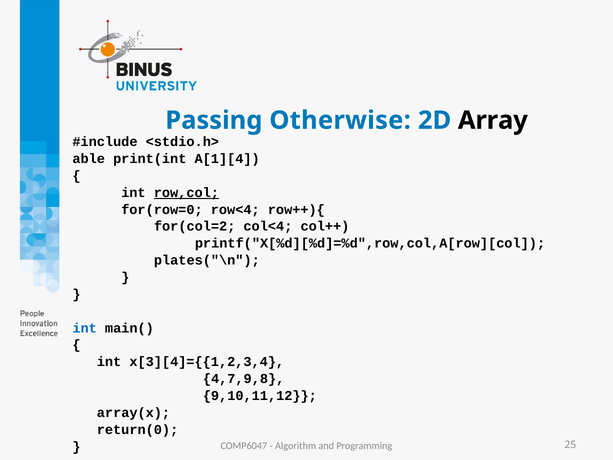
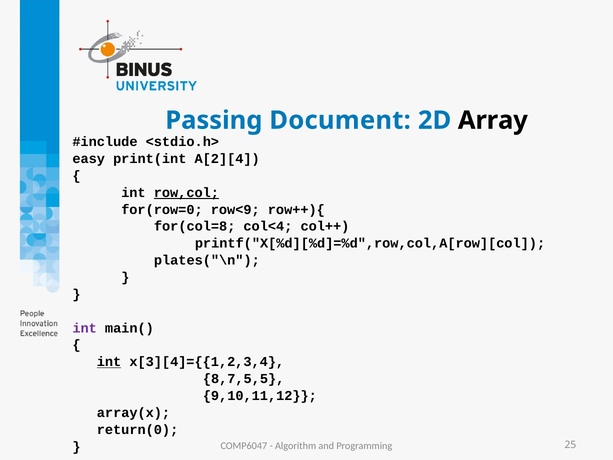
Otherwise: Otherwise -> Document (340, 120)
able: able -> easy (89, 159)
A[1][4: A[1][4 -> A[2][4 (227, 159)
row<4: row<4 -> row<9 (235, 209)
for(col=2: for(col=2 -> for(col=8 (195, 226)
int colour: blue -> purple (85, 328)
int underline: none -> present (109, 362)
4,7,9,8: 4,7,9,8 -> 8,7,5,5 (244, 379)
